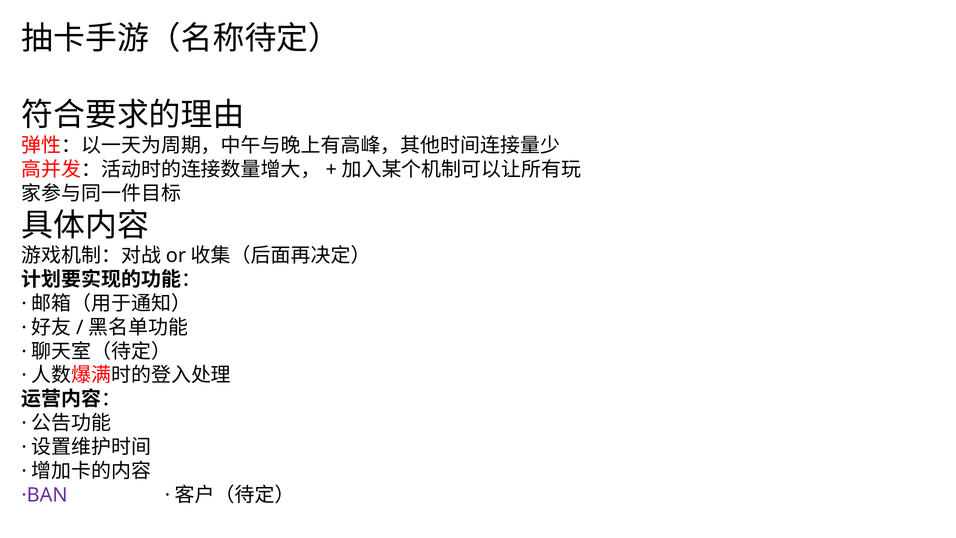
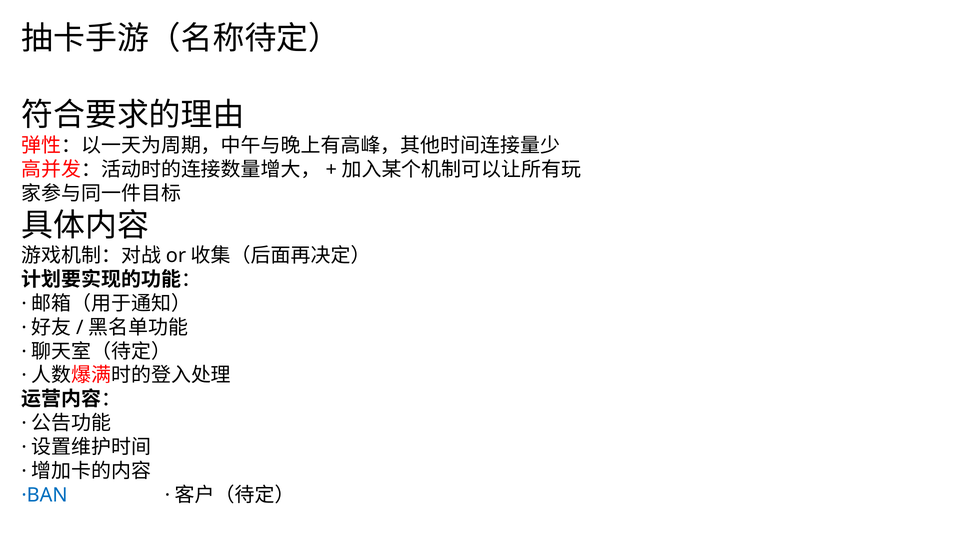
·BAN colour: purple -> blue (45, 495)
